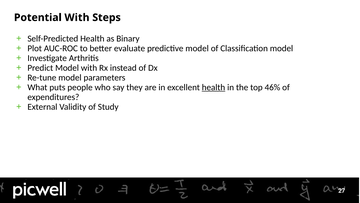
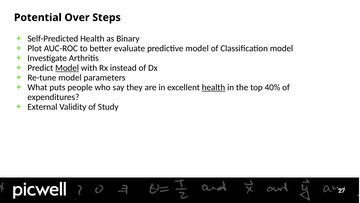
Potential With: With -> Over (77, 18)
Model underline: none -> present (67, 68)
46%: 46% -> 40% (272, 87)
